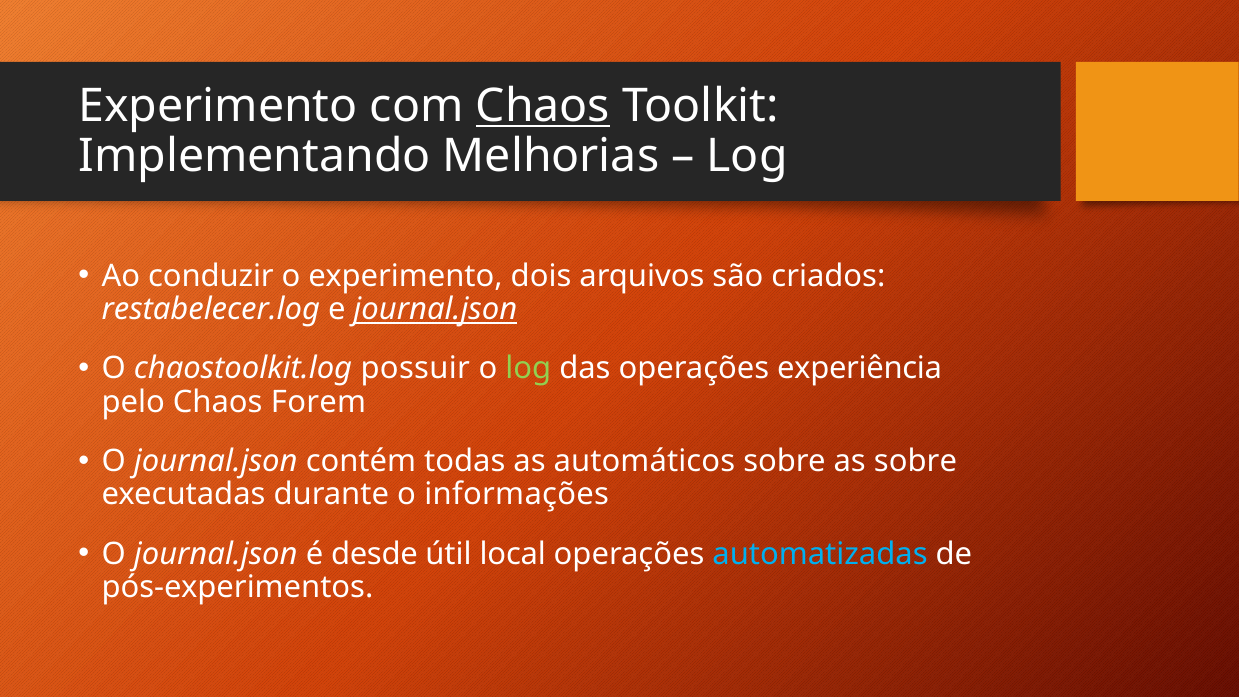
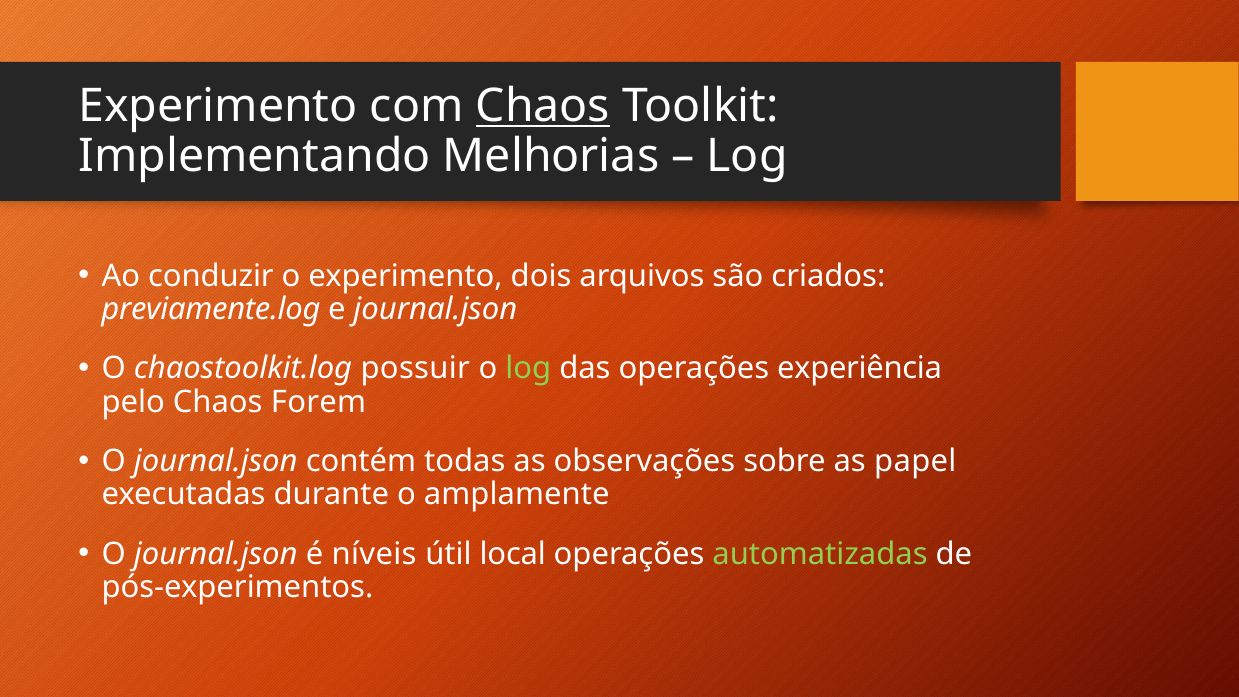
restabelecer.log: restabelecer.log -> previamente.log (211, 309)
journal.json underline: present -> none (435, 309)
automáticos: automáticos -> observações (644, 461)
as sobre: sobre -> papel (915, 461)
informações: informações -> amplamente (517, 495)
desde: desde -> níveis (374, 554)
automatizadas colour: light blue -> light green (820, 554)
